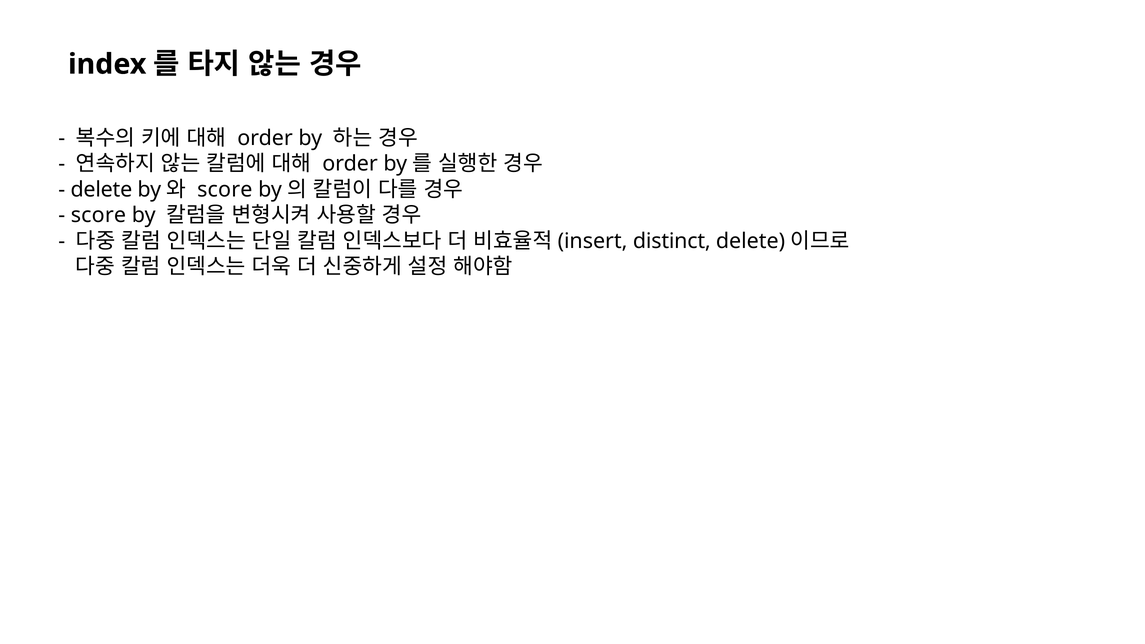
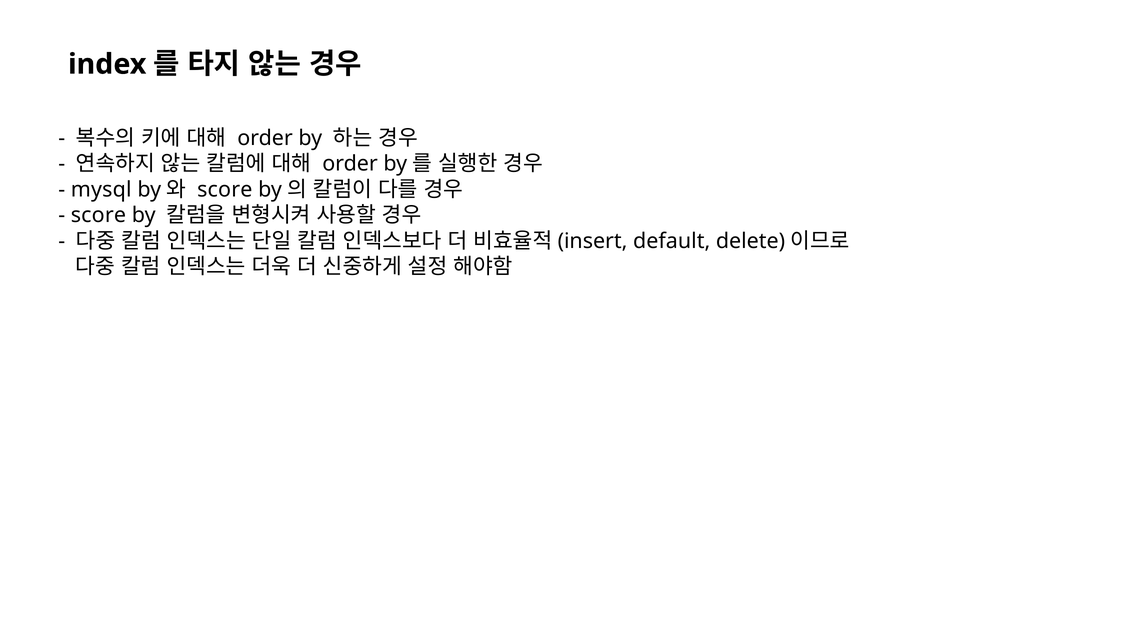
delete: delete -> mysql (101, 190)
distinct: distinct -> default (672, 241)
